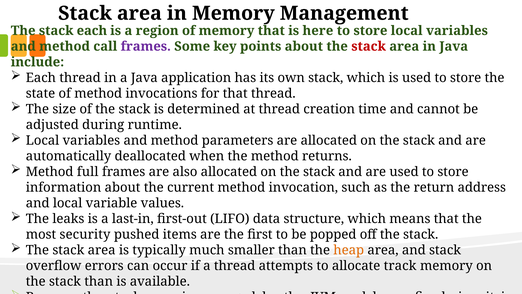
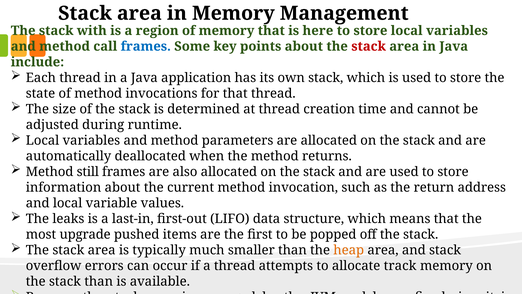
stack each: each -> with (92, 31)
frames colour: purple -> blue (146, 46)
full: full -> still (88, 172)
security: security -> upgrade (85, 234)
